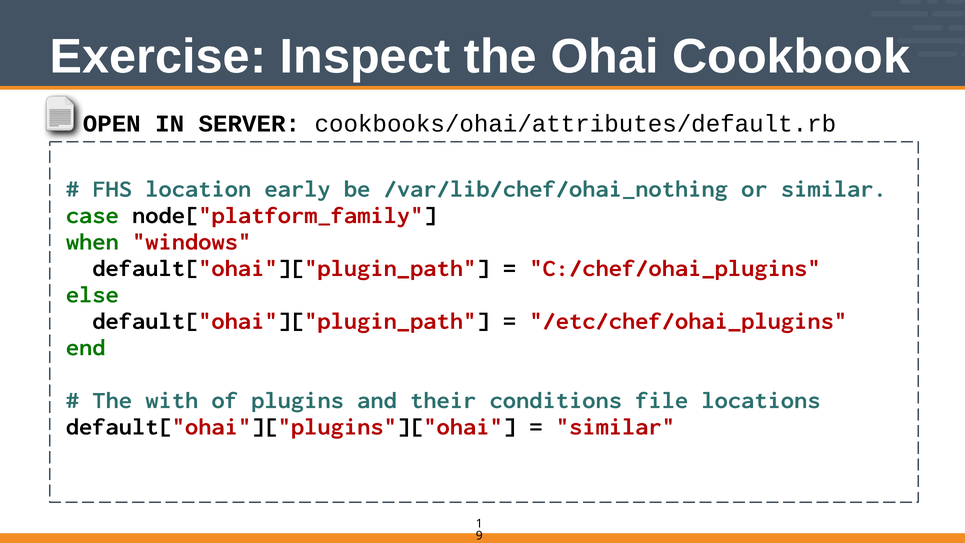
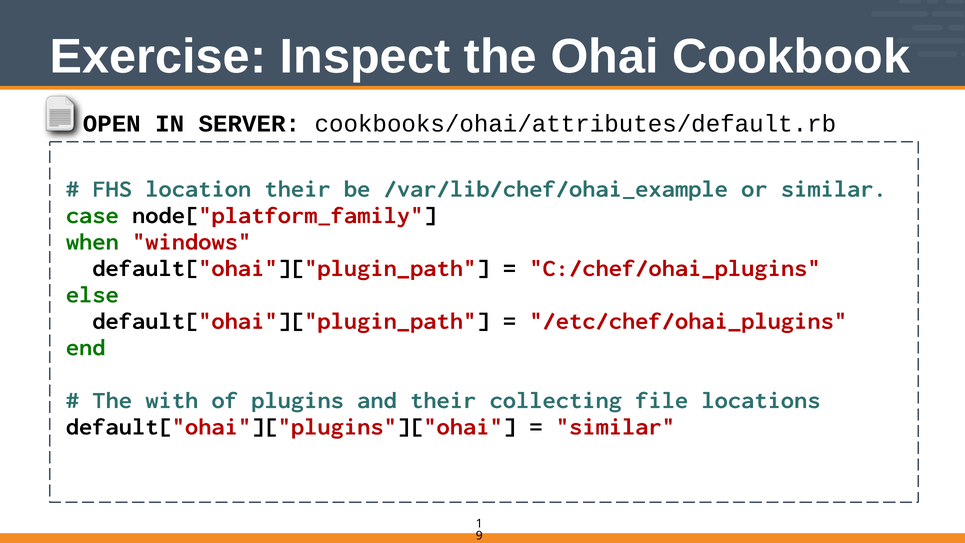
location early: early -> their (298, 189)
/var/lib/chef/ohai_nothing: /var/lib/chef/ohai_nothing -> /var/lib/chef/ohai_example (556, 189)
conditions: conditions -> collecting (556, 400)
